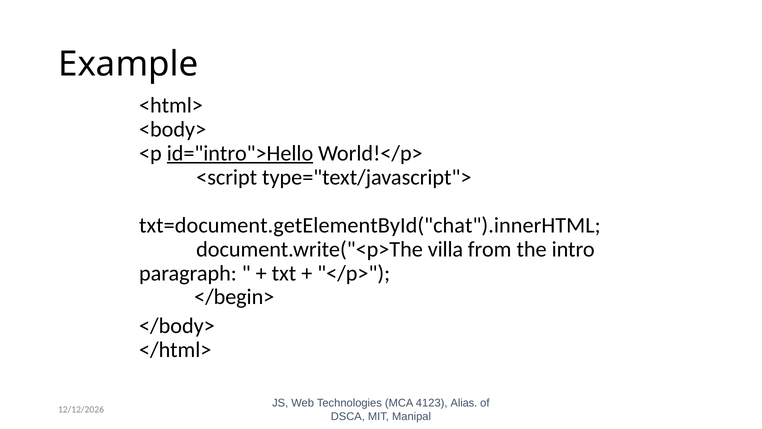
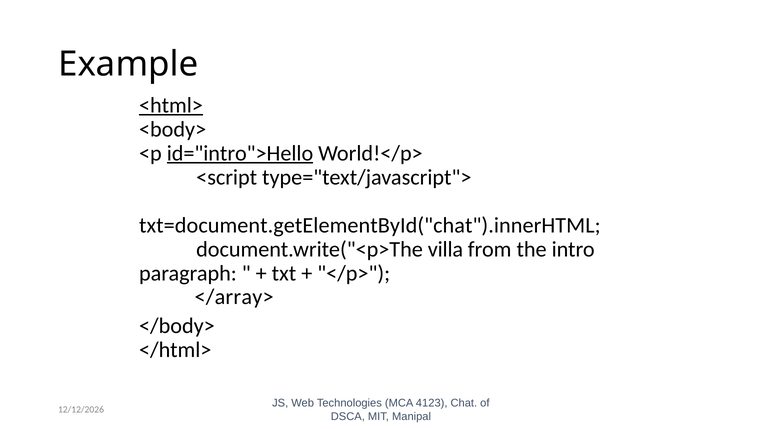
<html> underline: none -> present (171, 105)
</begin>: </begin> -> </array> (234, 297)
Alias: Alias -> Chat (464, 403)
